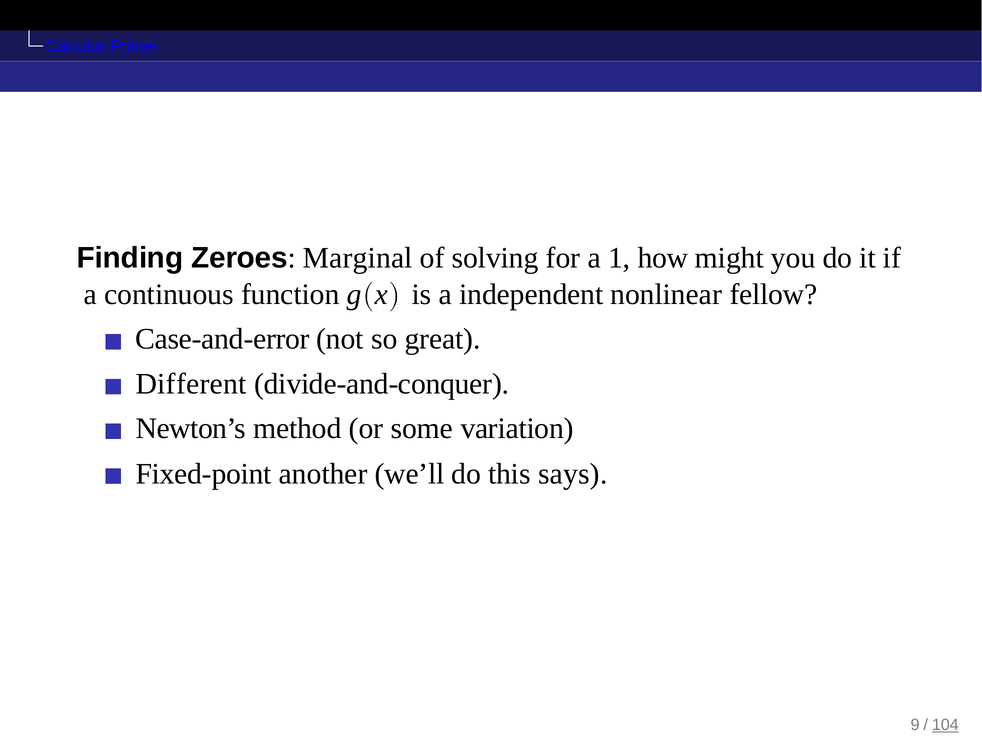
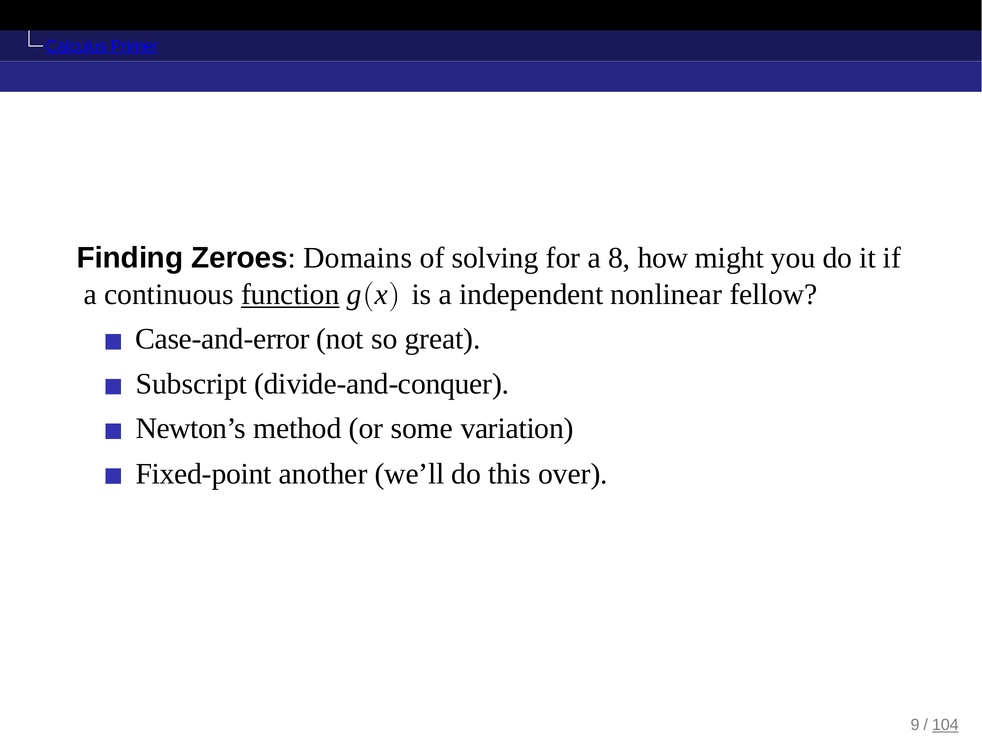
Marginal: Marginal -> Domains (358, 258)
1: 1 -> 8 (619, 258)
function underline: none -> present (290, 295)
Different: Different -> Subscript (191, 384)
says: says -> over (573, 474)
